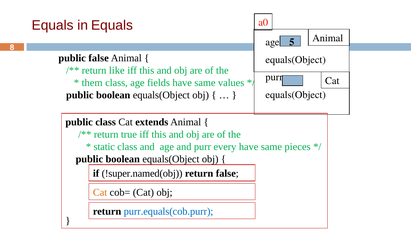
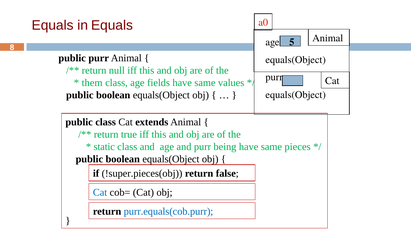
public false: false -> purr (99, 58)
like: like -> null (117, 71)
every: every -> being (225, 147)
!super.named(obj: !super.named(obj -> !super.pieces(obj (142, 174)
Cat colour: orange -> blue (100, 193)
